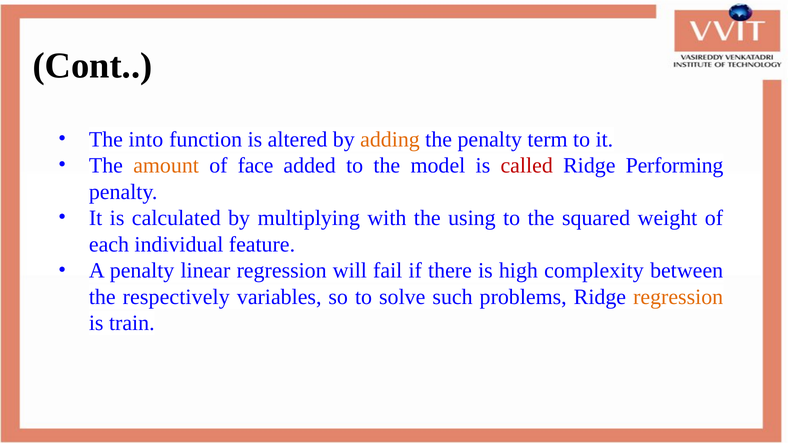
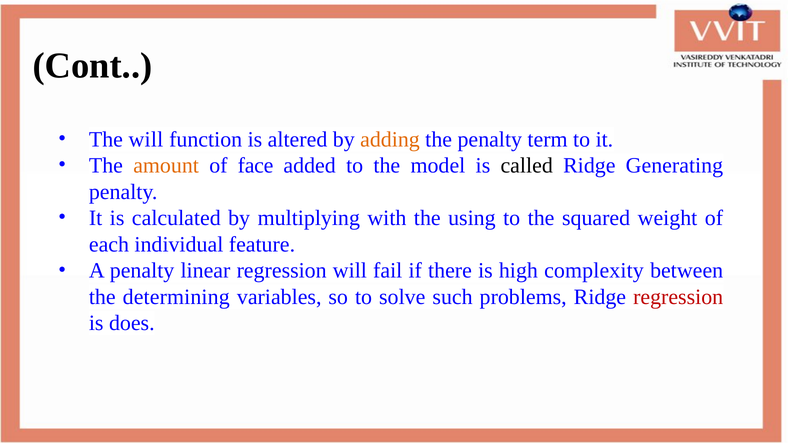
The into: into -> will (146, 139)
called colour: red -> black (527, 166)
Performing: Performing -> Generating (674, 166)
respectively: respectively -> determining (176, 297)
regression colour: orange -> red (678, 297)
train: train -> does (132, 323)
